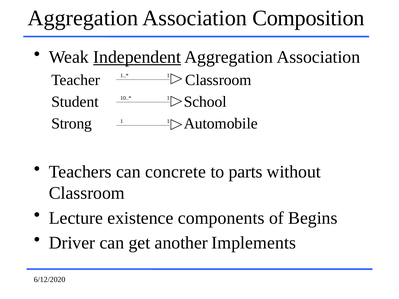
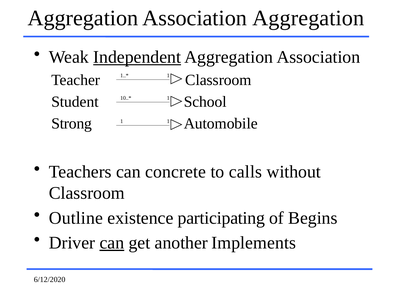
Association Composition: Composition -> Aggregation (308, 18)
parts: parts -> calls (245, 172)
Lecture: Lecture -> Outline (76, 218)
components: components -> participating (221, 218)
can underline: none -> present (112, 243)
